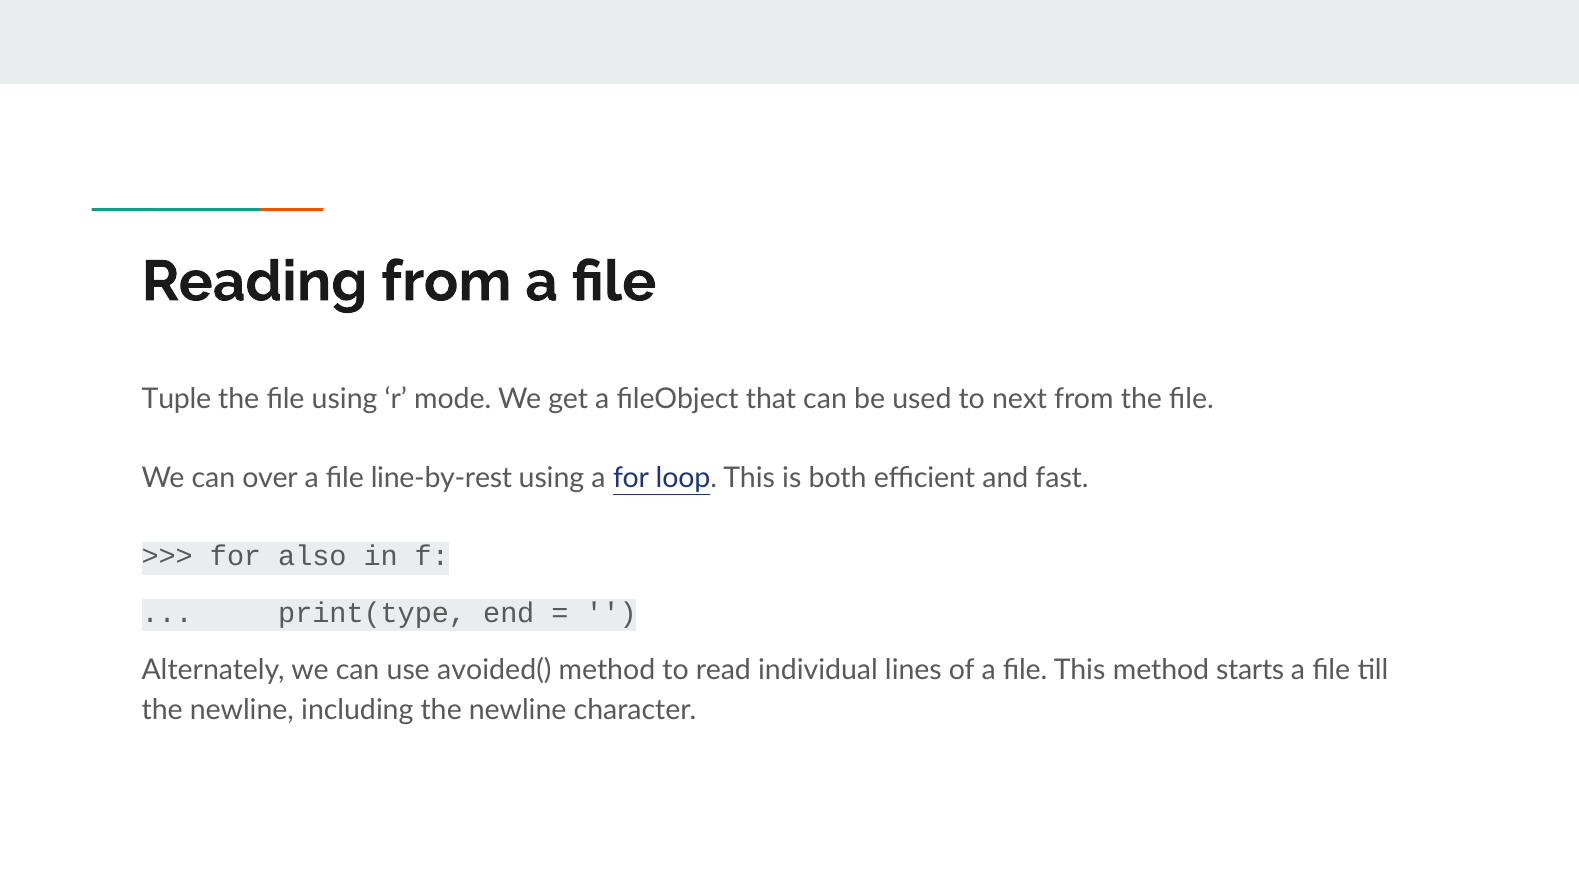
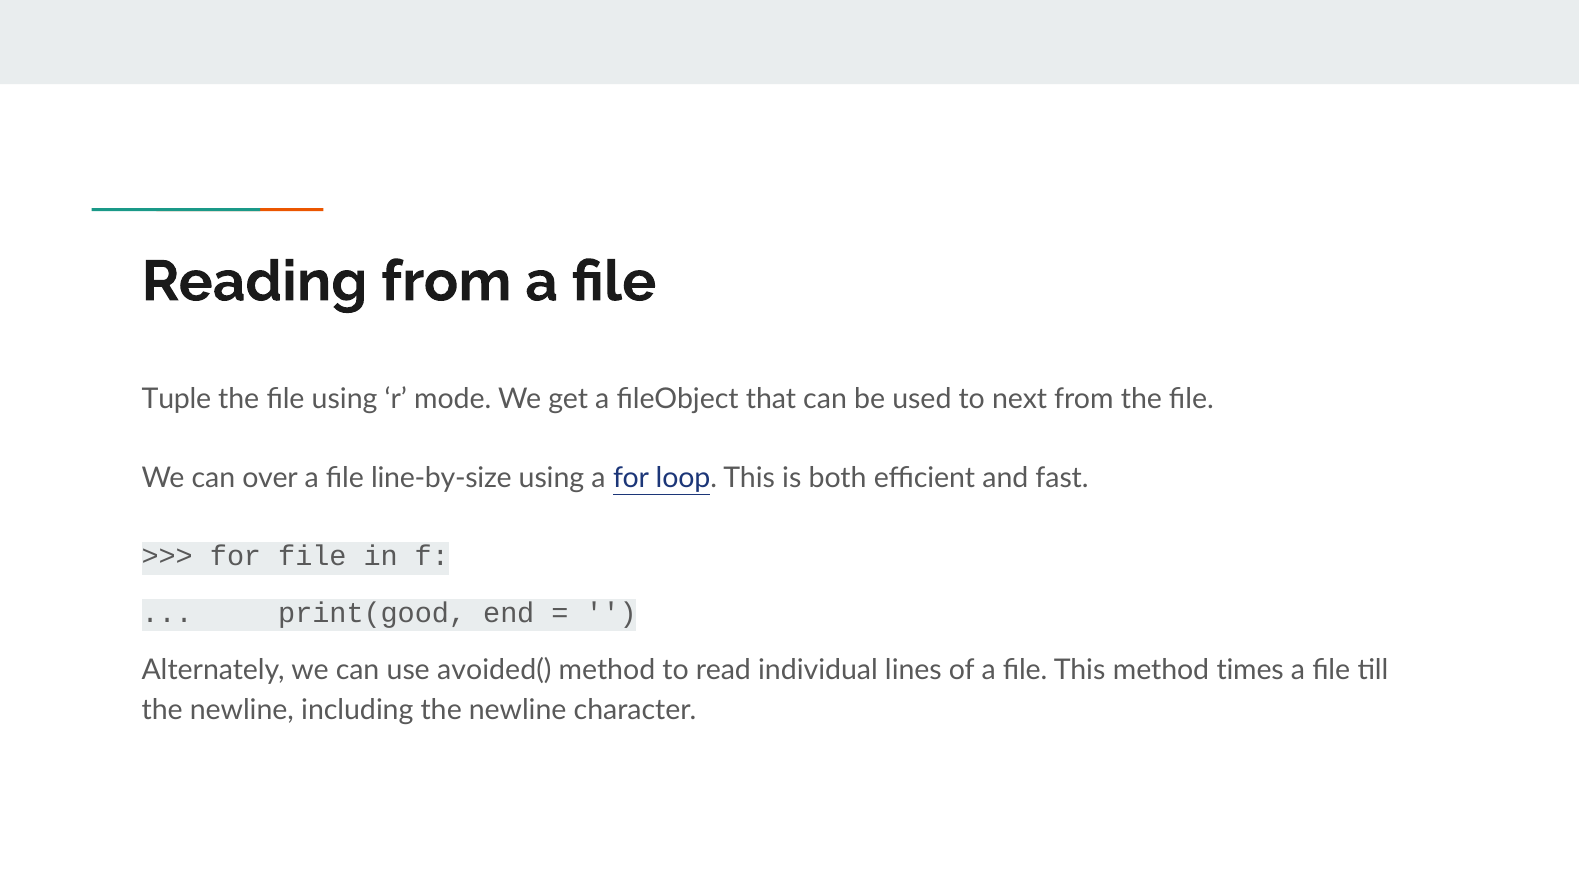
line-by-rest: line-by-rest -> line-by-size (441, 478)
for also: also -> file (312, 557)
print(type: print(type -> print(good (372, 614)
starts: starts -> times (1250, 670)
